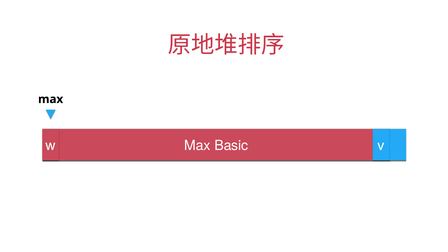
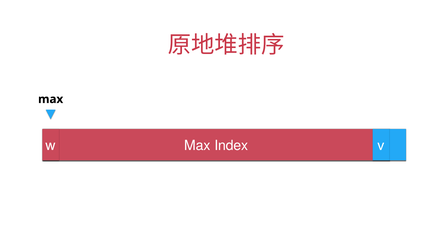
Basic: Basic -> Index (231, 146)
